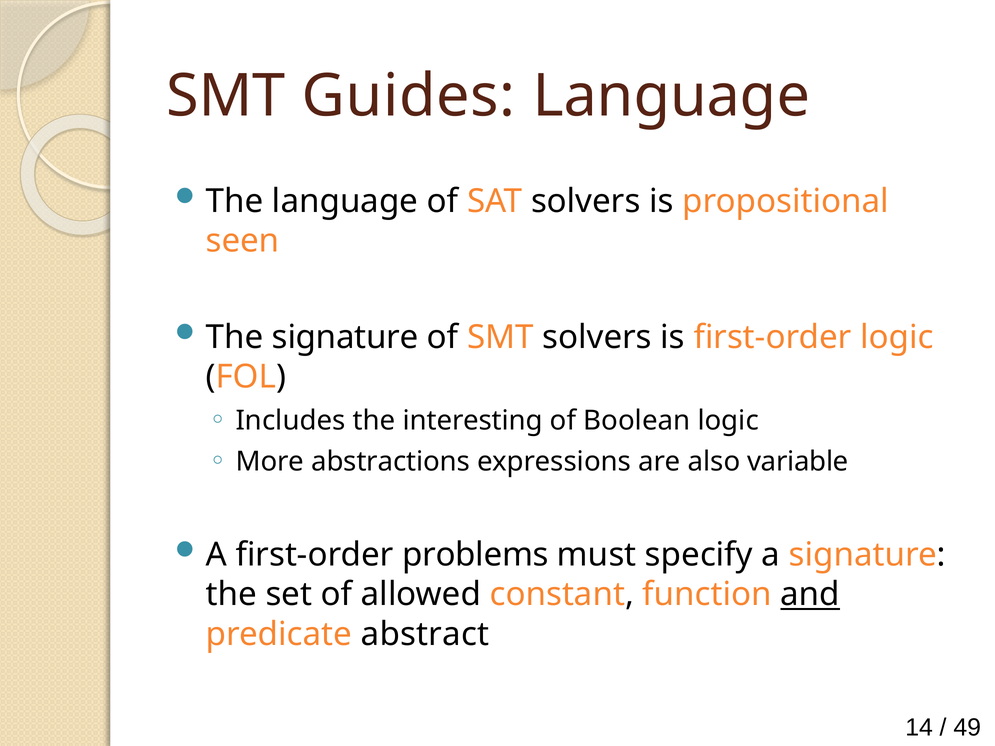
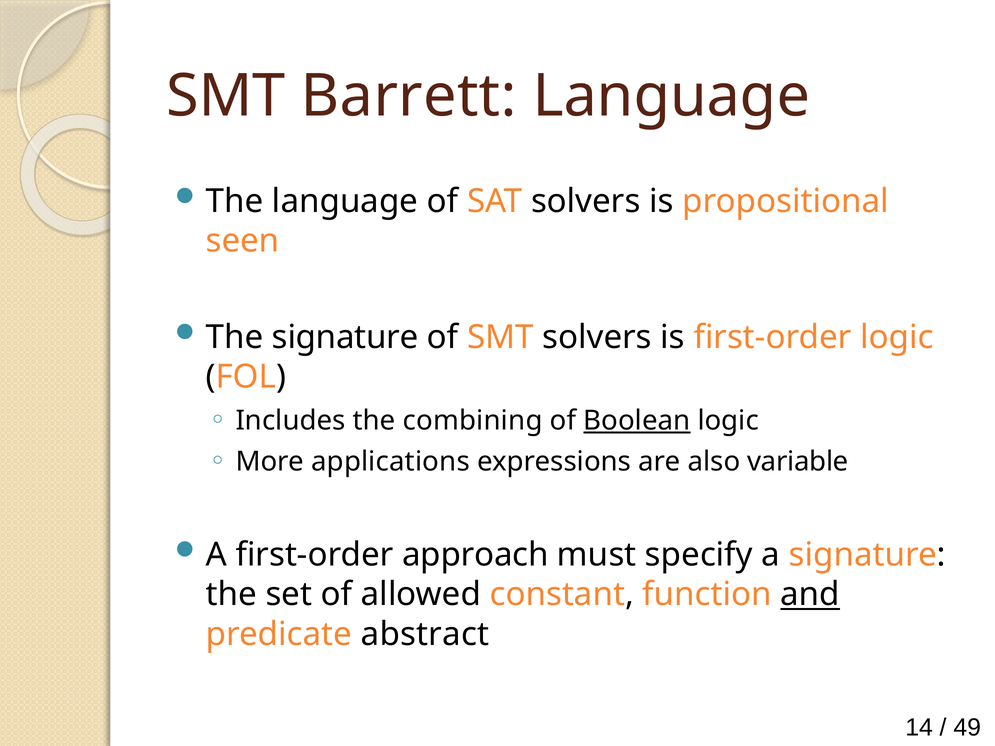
Guides: Guides -> Barrett (409, 96)
interesting: interesting -> combining (473, 421)
Boolean underline: none -> present (637, 421)
abstractions: abstractions -> applications (390, 462)
problems: problems -> approach (475, 555)
